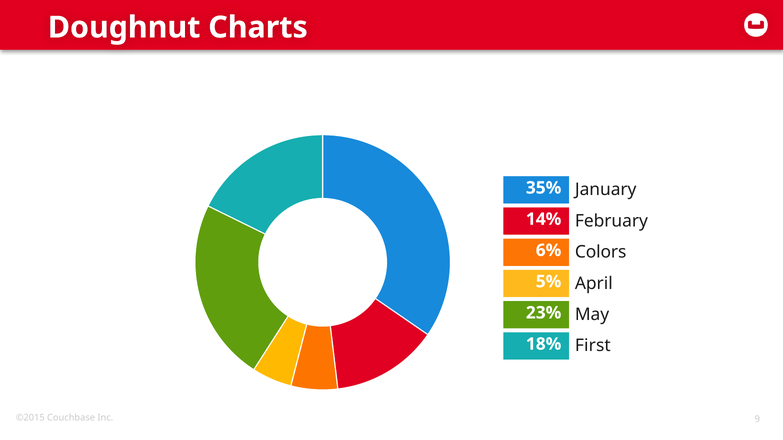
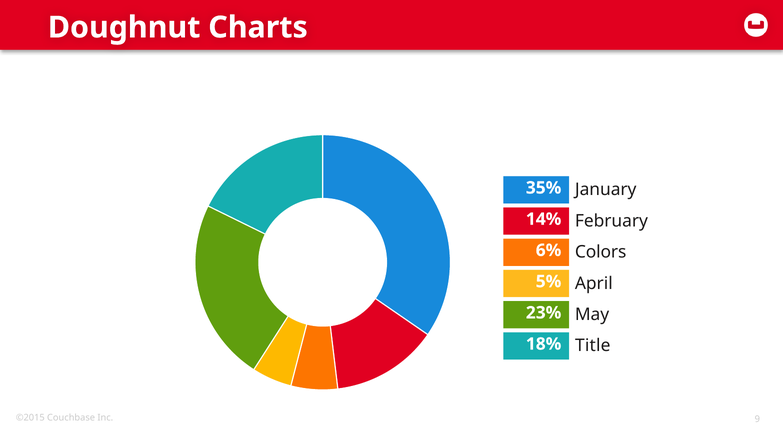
First: First -> Title (593, 346)
